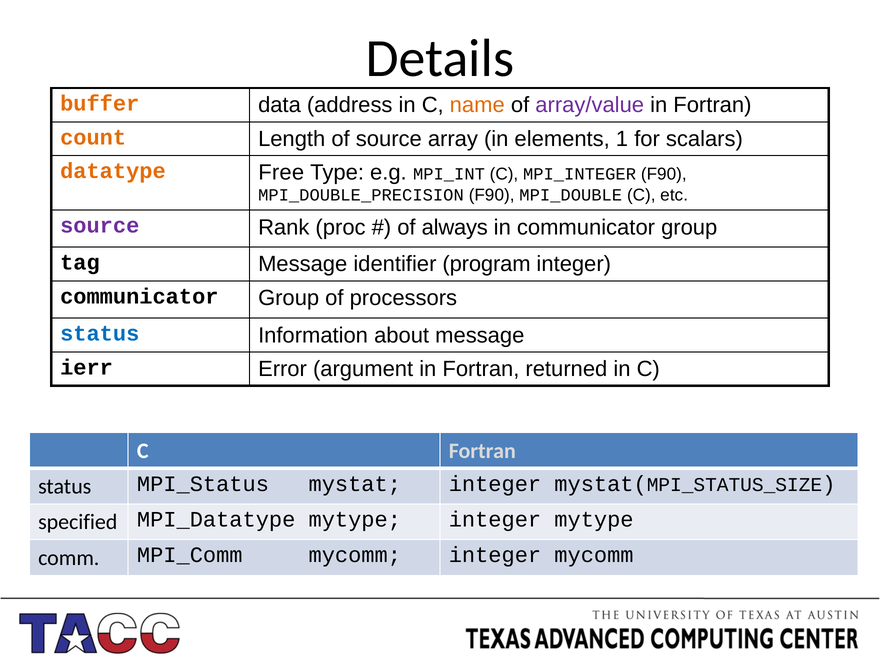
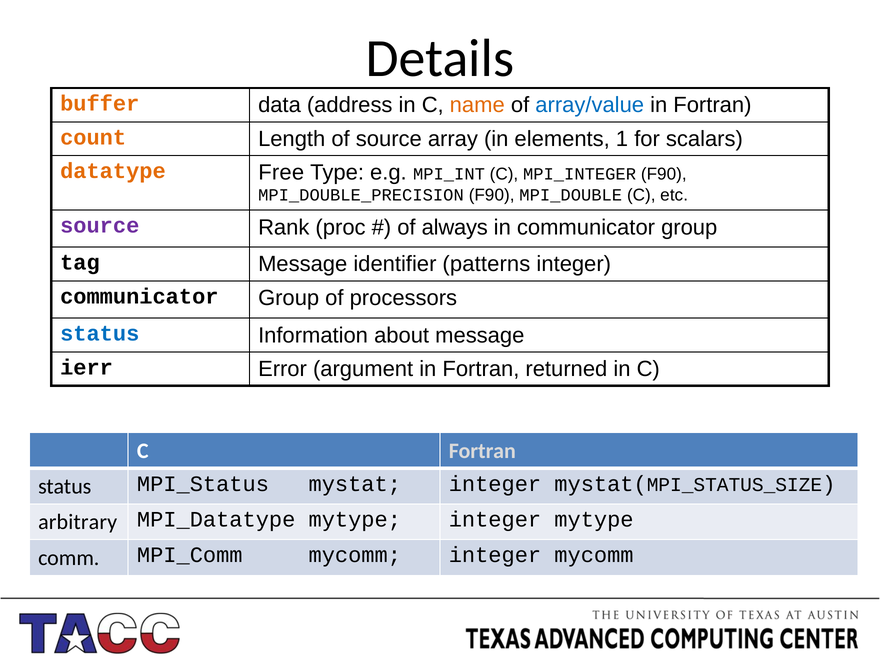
array/value colour: purple -> blue (590, 105)
program: program -> patterns (486, 264)
specified: specified -> arbitrary (78, 522)
